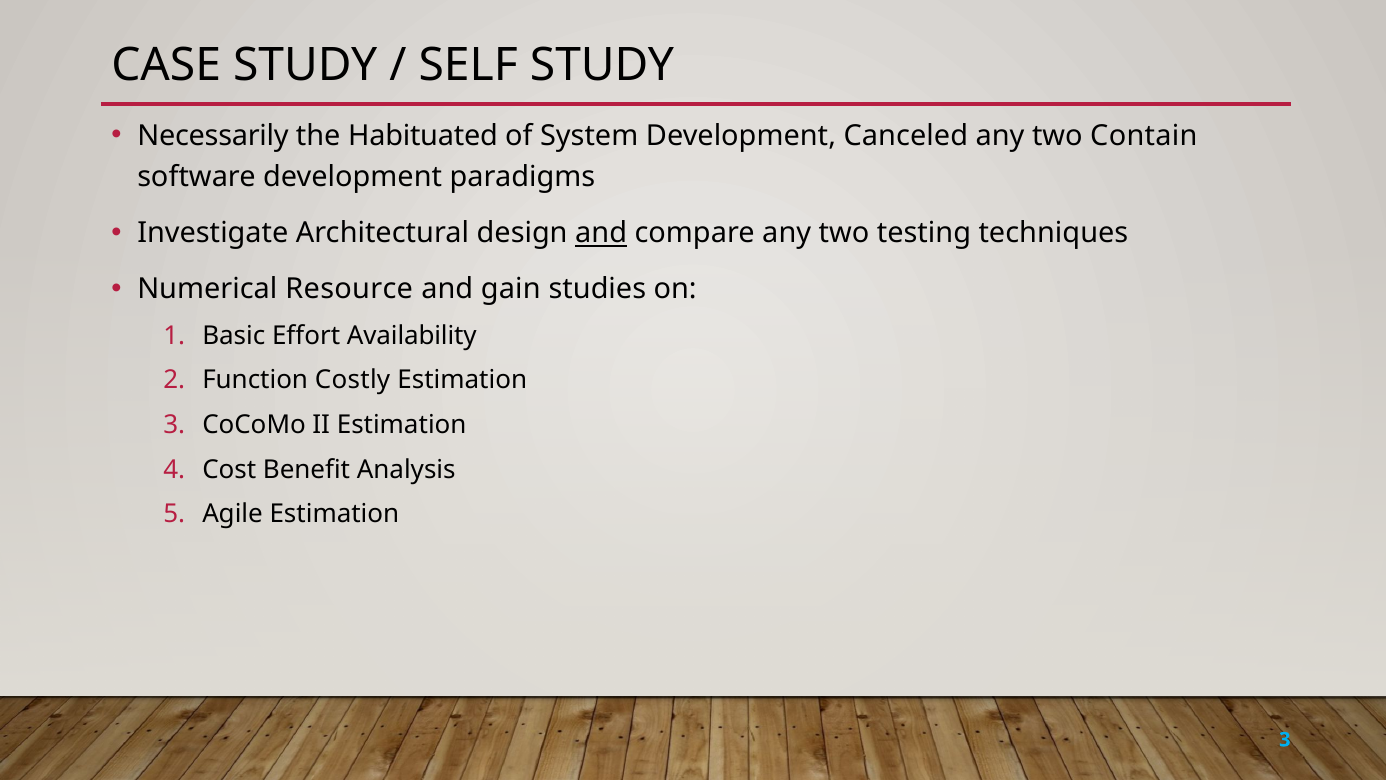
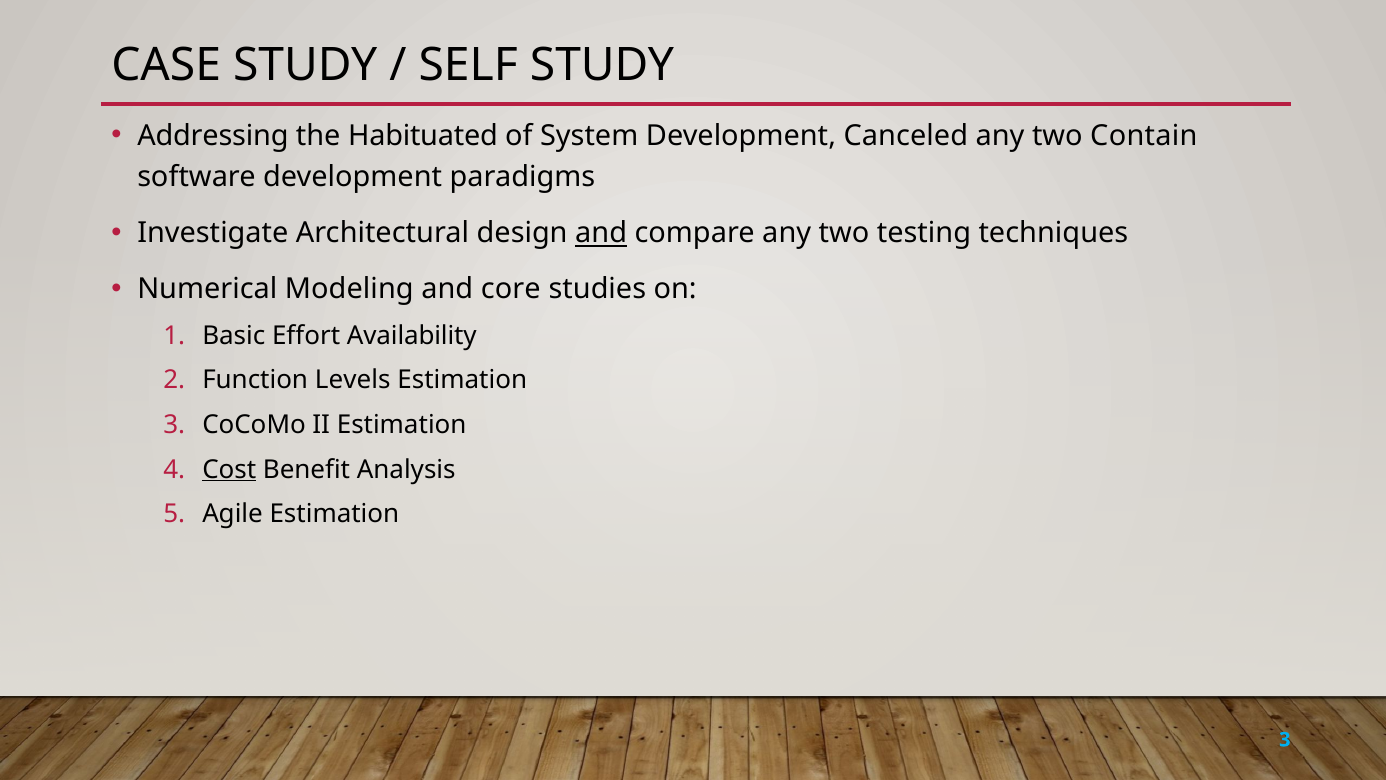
Necessarily: Necessarily -> Addressing (213, 136)
Resource: Resource -> Modeling (349, 289)
gain: gain -> core (511, 289)
Costly: Costly -> Levels (353, 380)
Cost underline: none -> present (229, 469)
